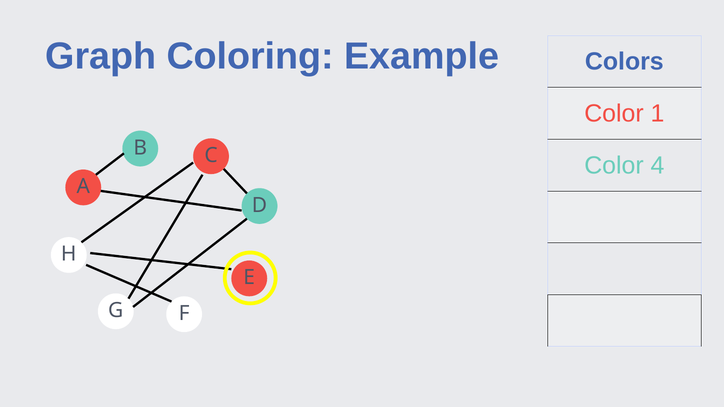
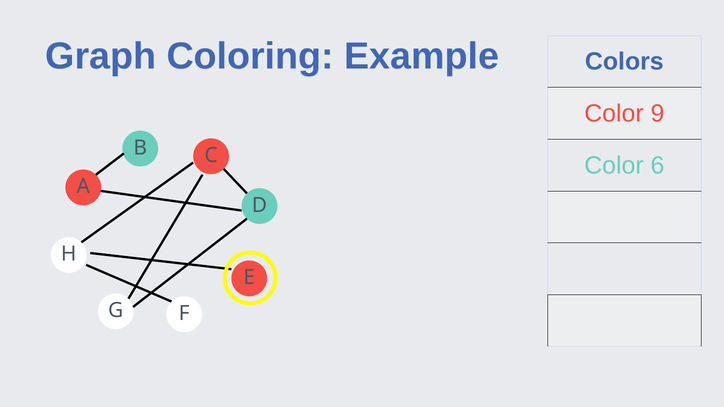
1: 1 -> 9 (658, 114)
4: 4 -> 6 (658, 165)
